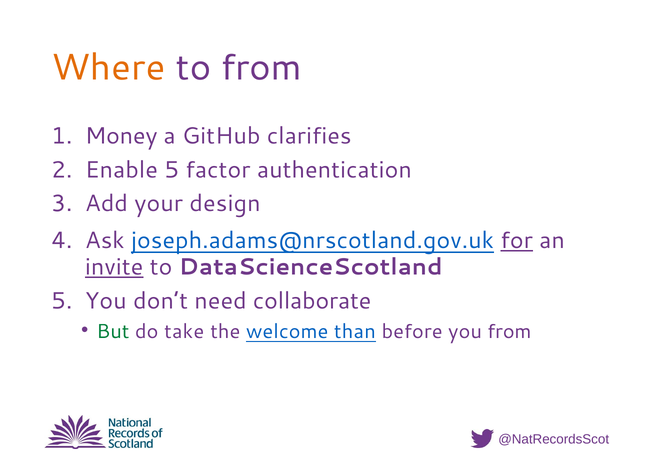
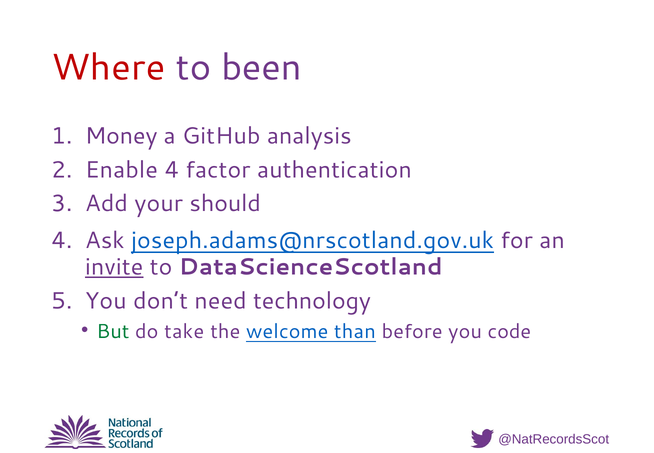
Where colour: orange -> red (108, 68)
to from: from -> been (262, 68)
clarifies: clarifies -> analysis (309, 136)
Enable 5: 5 -> 4 (172, 170)
design: design -> should (225, 203)
for underline: present -> none (517, 240)
collaborate: collaborate -> technology (312, 301)
you from: from -> code (509, 331)
